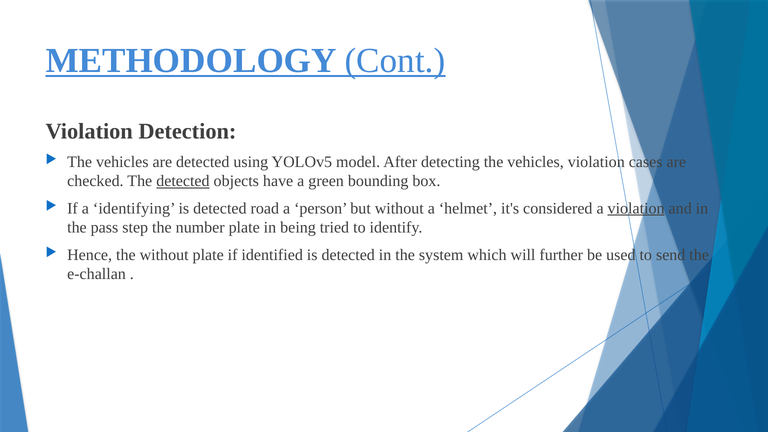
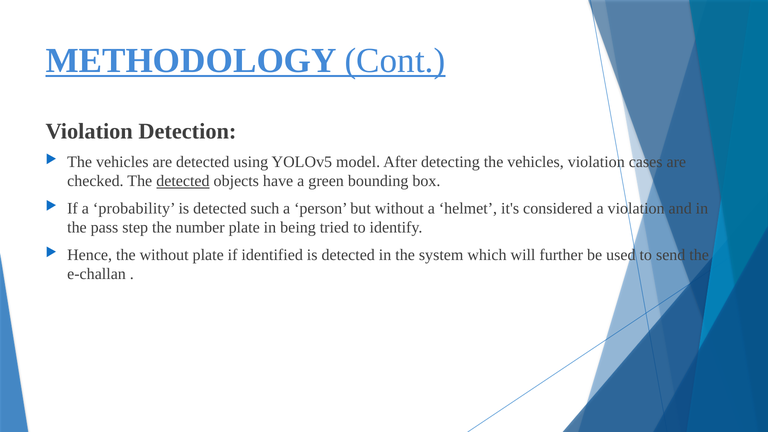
identifying: identifying -> probability (134, 208)
road: road -> such (265, 208)
violation underline: present -> none (636, 208)
